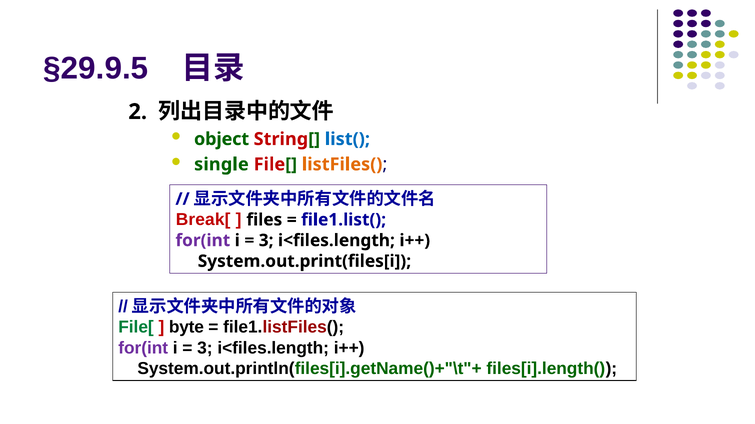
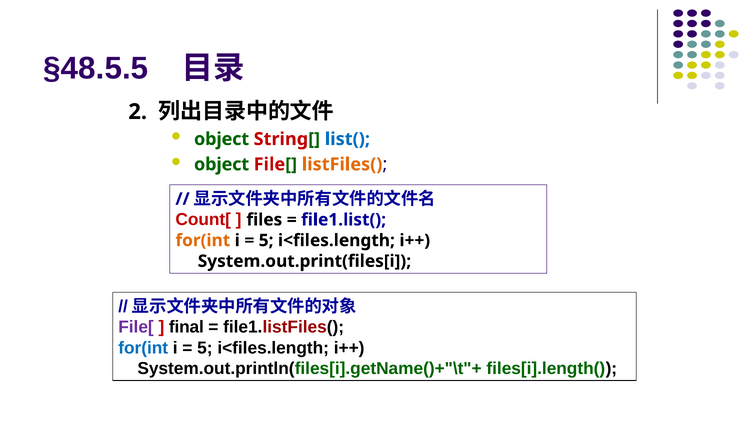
§29.9.5: §29.9.5 -> §48.5.5 (96, 68)
single: single -> object (222, 165)
Break[: Break[ -> Count[ (203, 220)
for(int colour: purple -> orange (203, 241)
3: 3 -> 5 (266, 241)
File[ colour: green -> purple (136, 328)
byte: byte -> final (186, 328)
for(int colour: purple -> blue (143, 348)
3: 3 -> 5 (205, 348)
